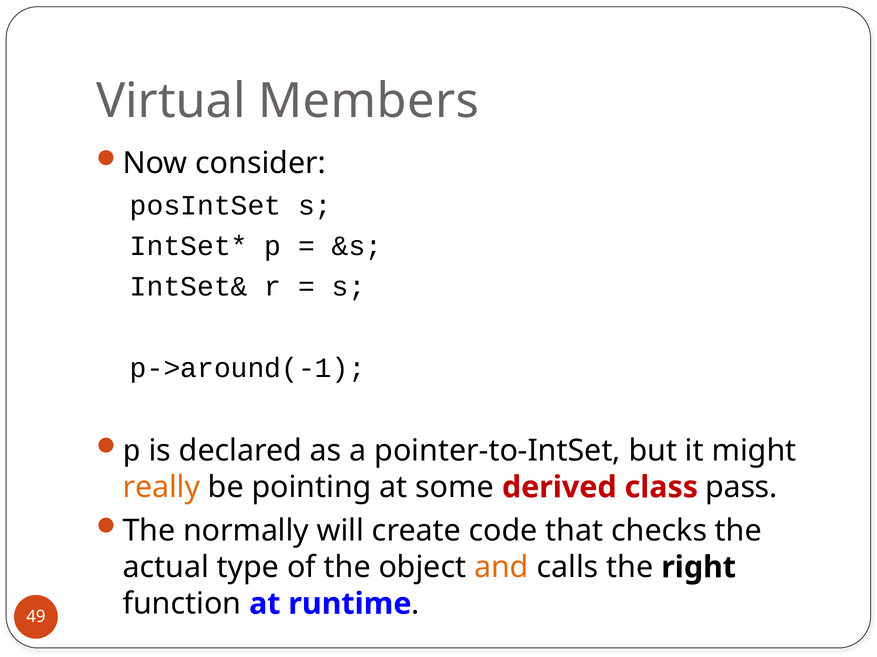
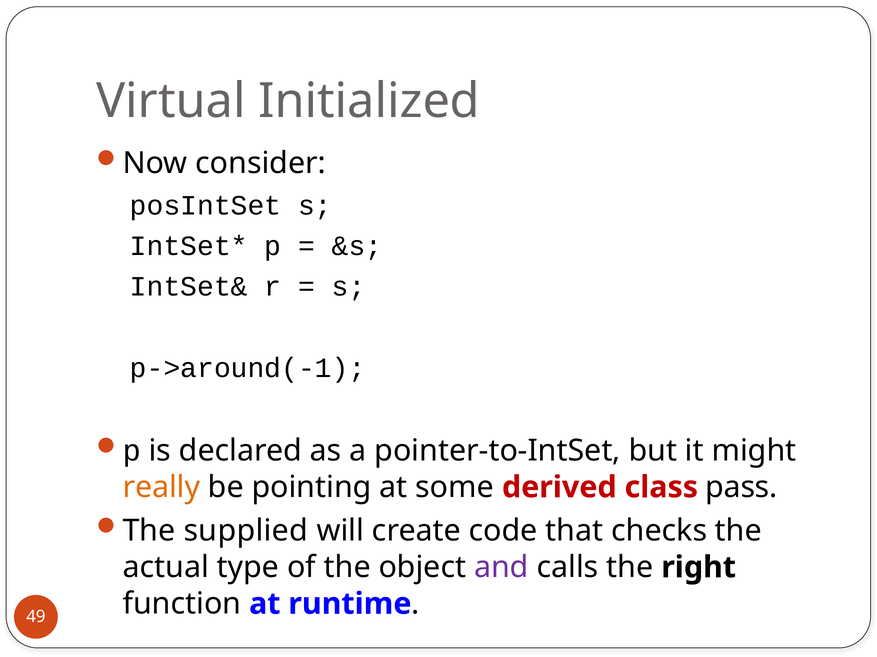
Members: Members -> Initialized (369, 101)
normally: normally -> supplied (246, 531)
and colour: orange -> purple (501, 568)
